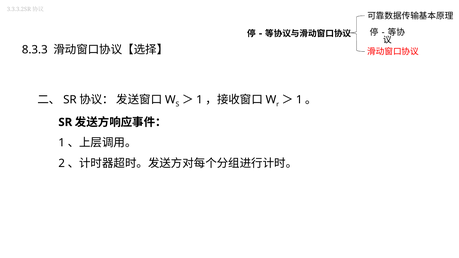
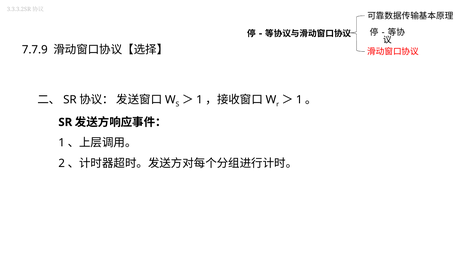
8.3.3: 8.3.3 -> 7.7.9 (35, 50)
